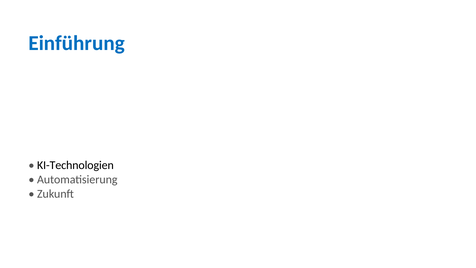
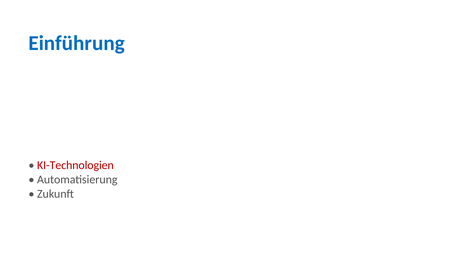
KI-Technologien colour: black -> red (75, 165)
